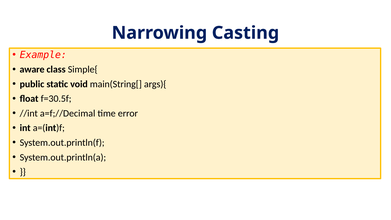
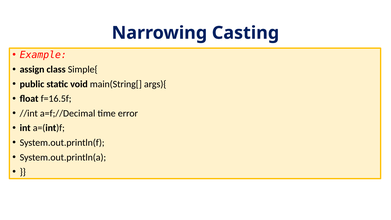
aware: aware -> assign (32, 69)
f=30.5f: f=30.5f -> f=16.5f (56, 99)
